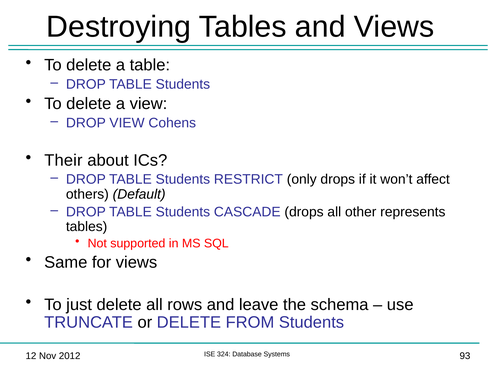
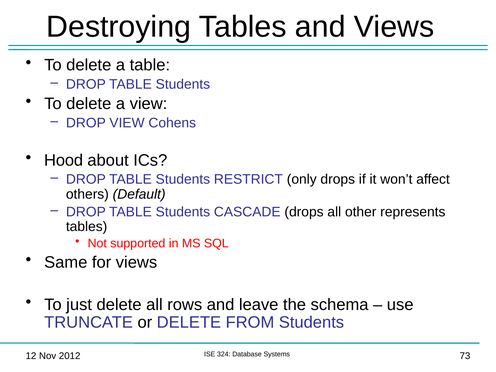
Their: Their -> Hood (64, 160)
93: 93 -> 73 (465, 356)
